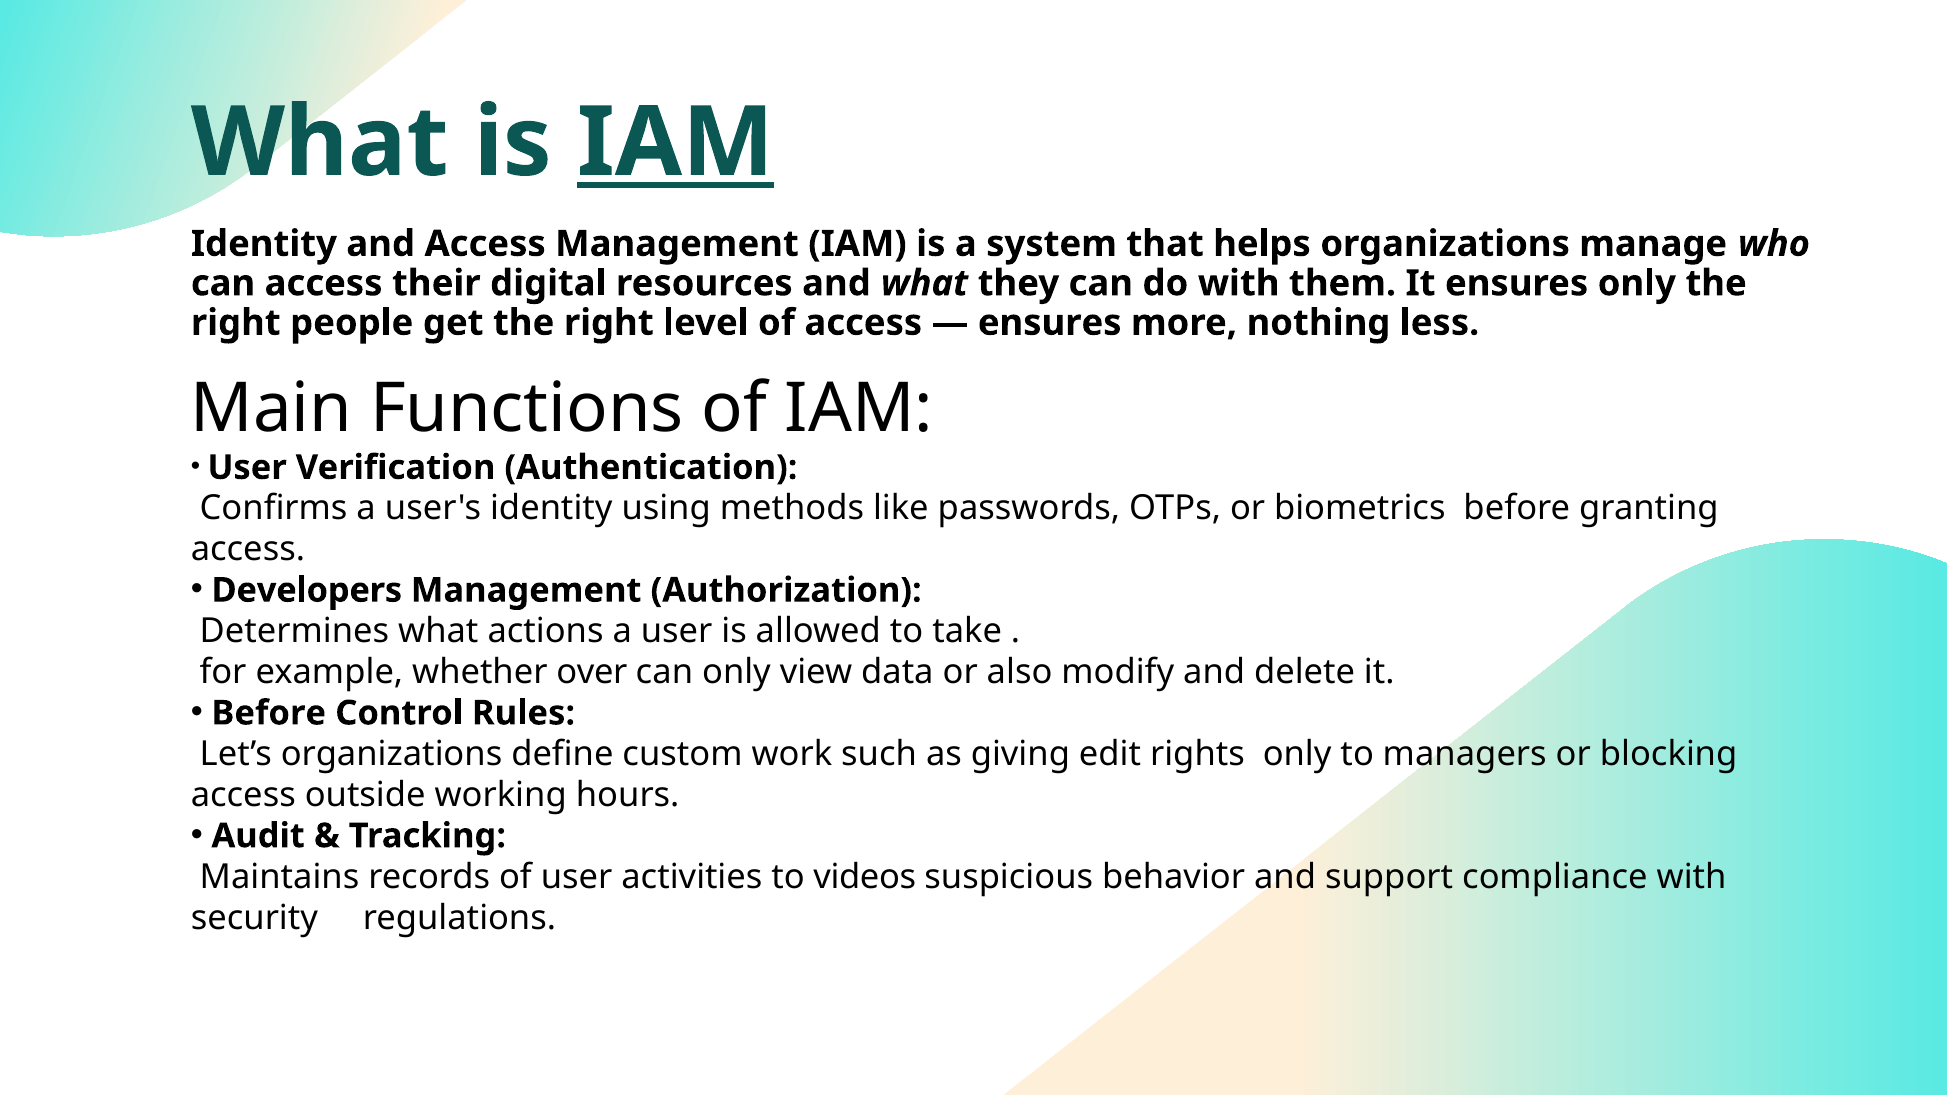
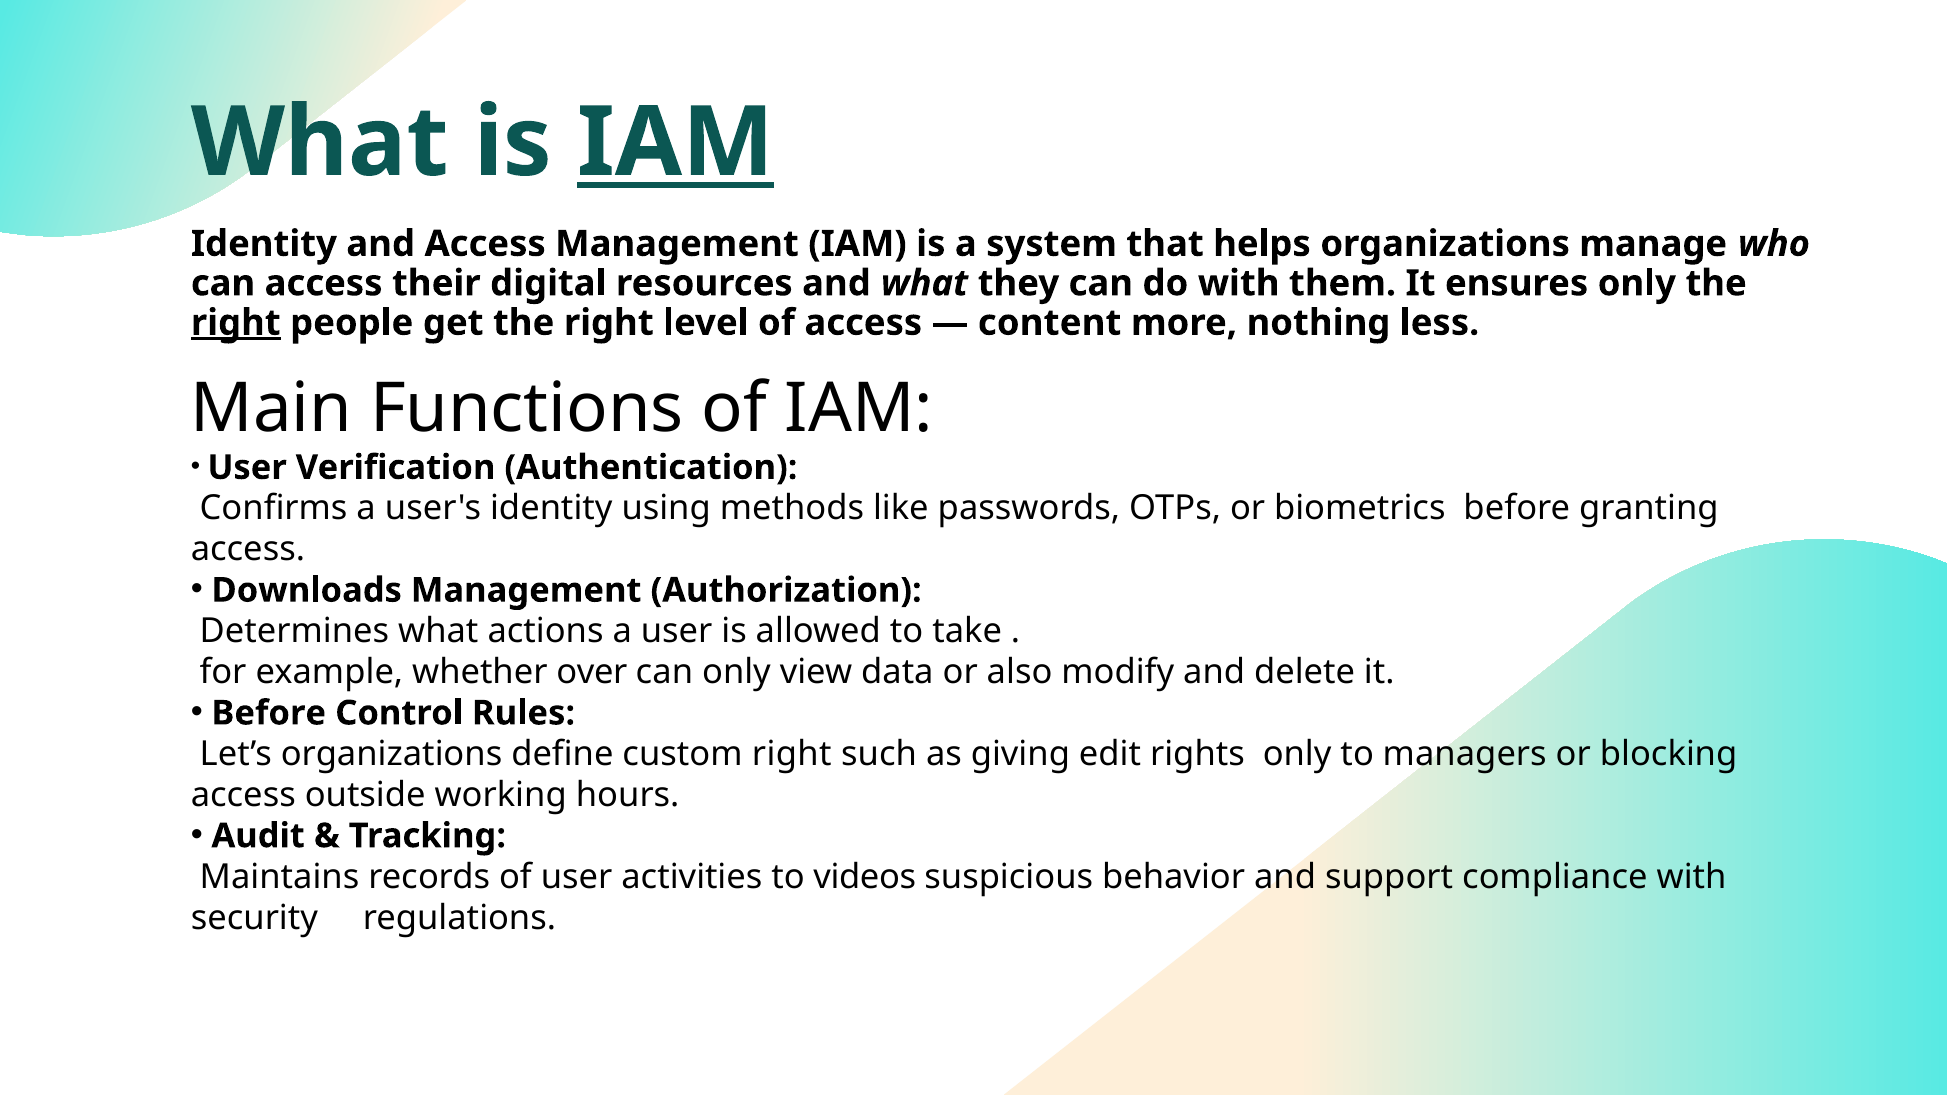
right underline: none -> present (236, 323)
ensures: ensures -> content (1050, 323)
Developers: Developers -> Downloads (307, 590)
custom work: work -> right (792, 754)
